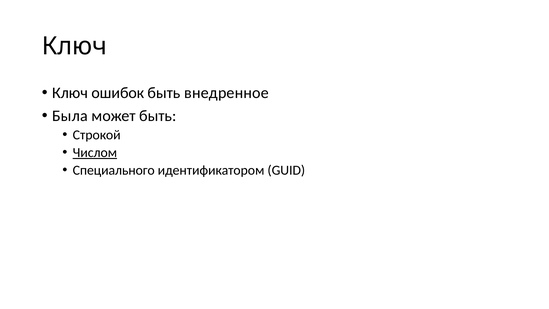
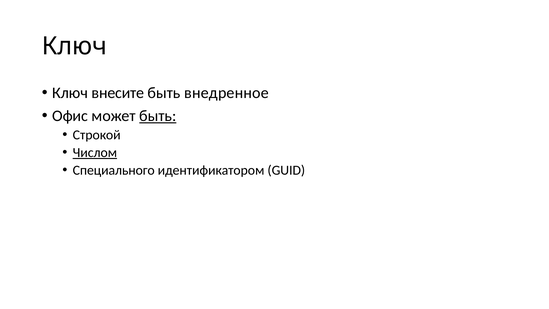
ошибок: ошибок -> внесите (118, 93)
Была: Была -> Офис (70, 116)
быть underline: none -> present (158, 116)
